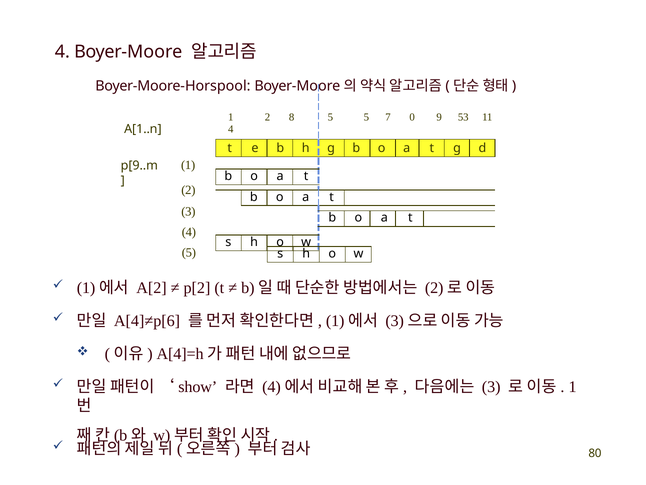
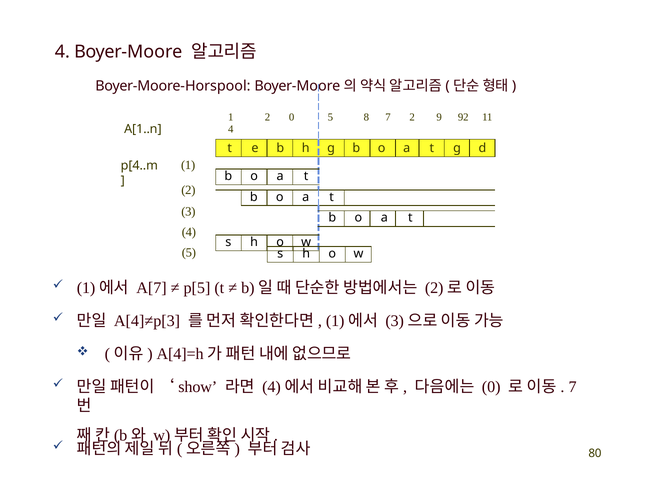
2 8: 8 -> 0 (292, 117)
5 5: 5 -> 8 (366, 117)
7 0: 0 -> 2 (412, 117)
53: 53 -> 92 (463, 117)
p[9..m: p[9..m -> p[4..m (139, 165)
A[2: A[2 -> A[7 (151, 287)
p[2: p[2 -> p[5 (197, 287)
A[4]≠p[6: A[4]≠p[6 -> A[4]≠p[3 (147, 320)
3: 3 -> 0 (491, 386)
1: 1 -> 7 (573, 386)
